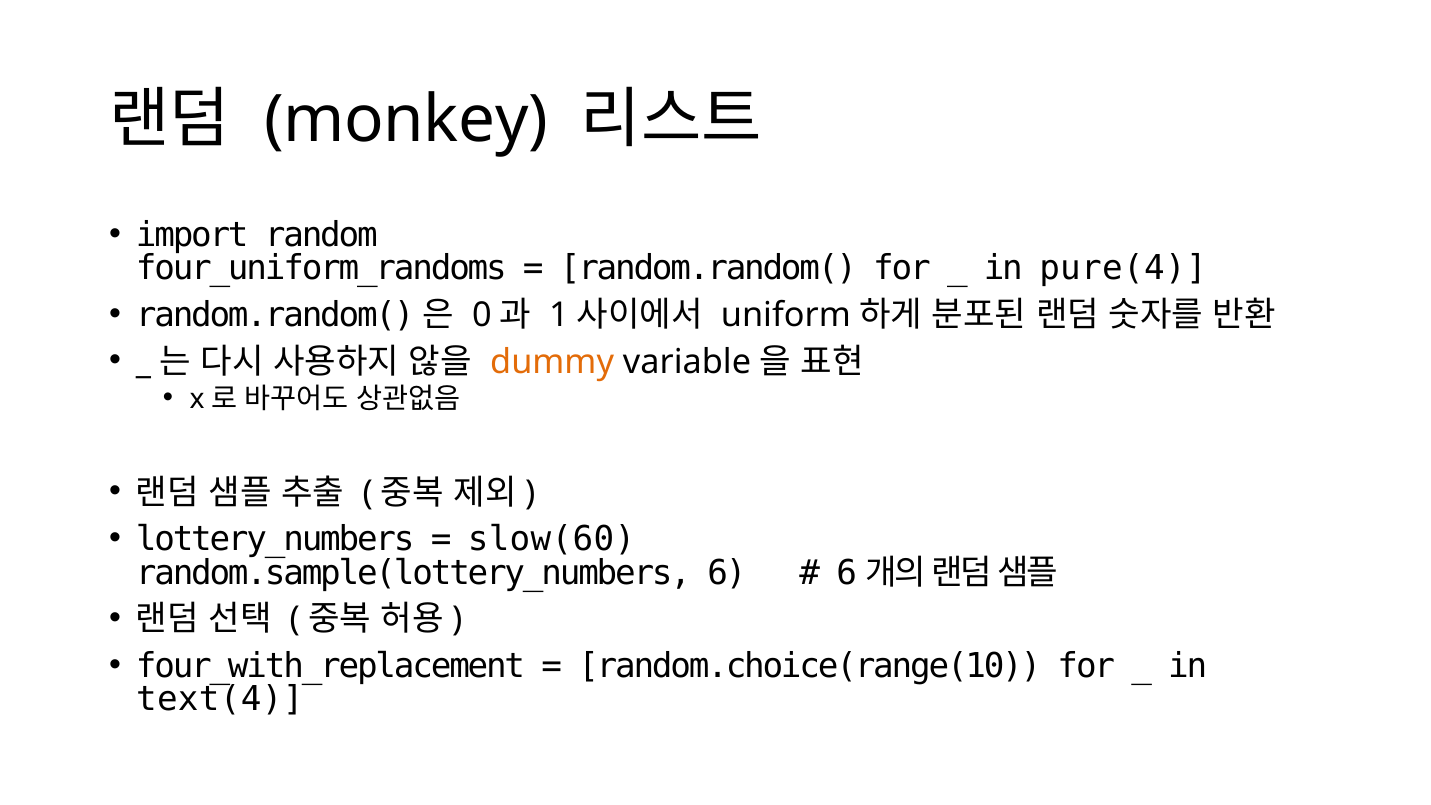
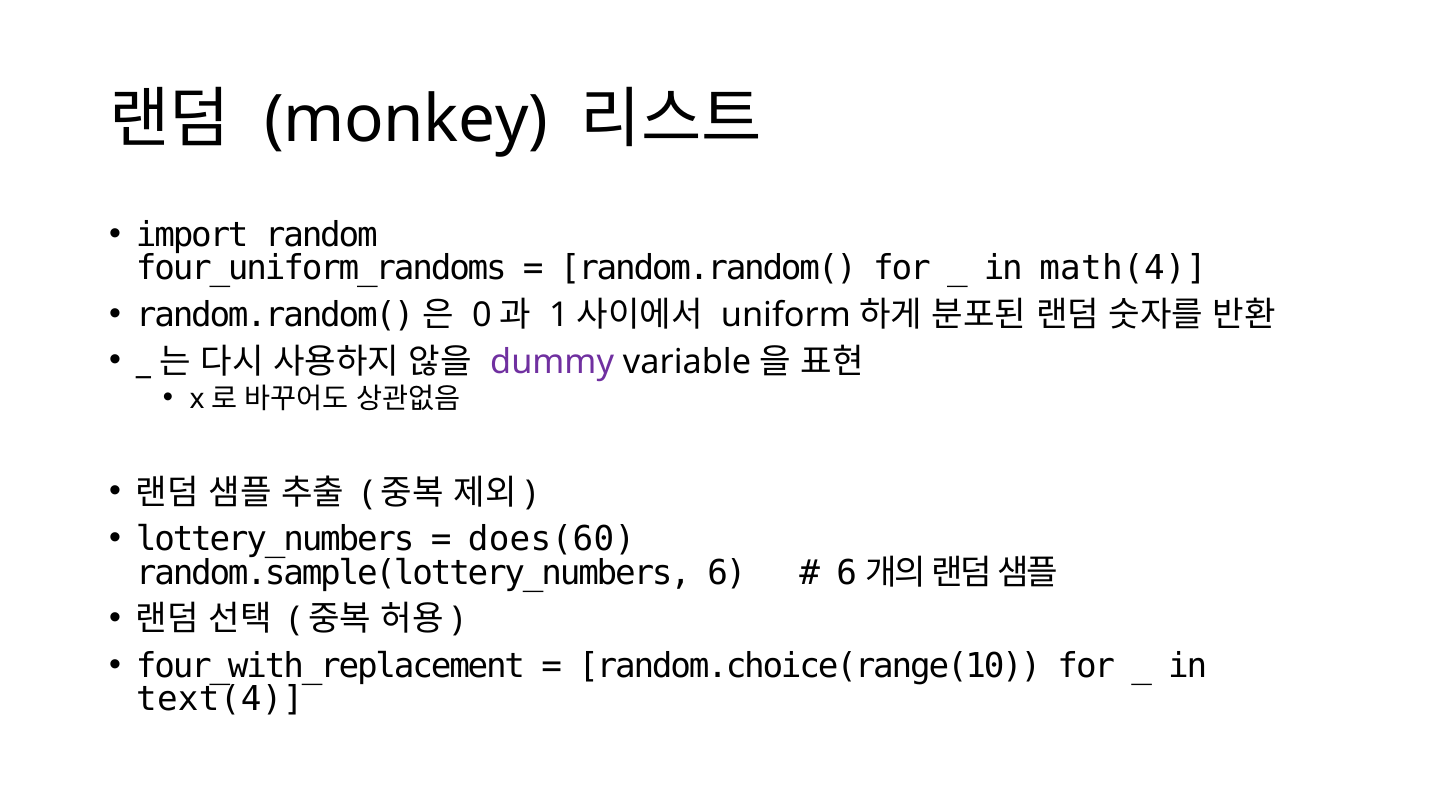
pure(4: pure(4 -> math(4 (1123, 268)
dummy colour: orange -> purple (552, 362)
slow(60: slow(60 -> does(60 (552, 540)
